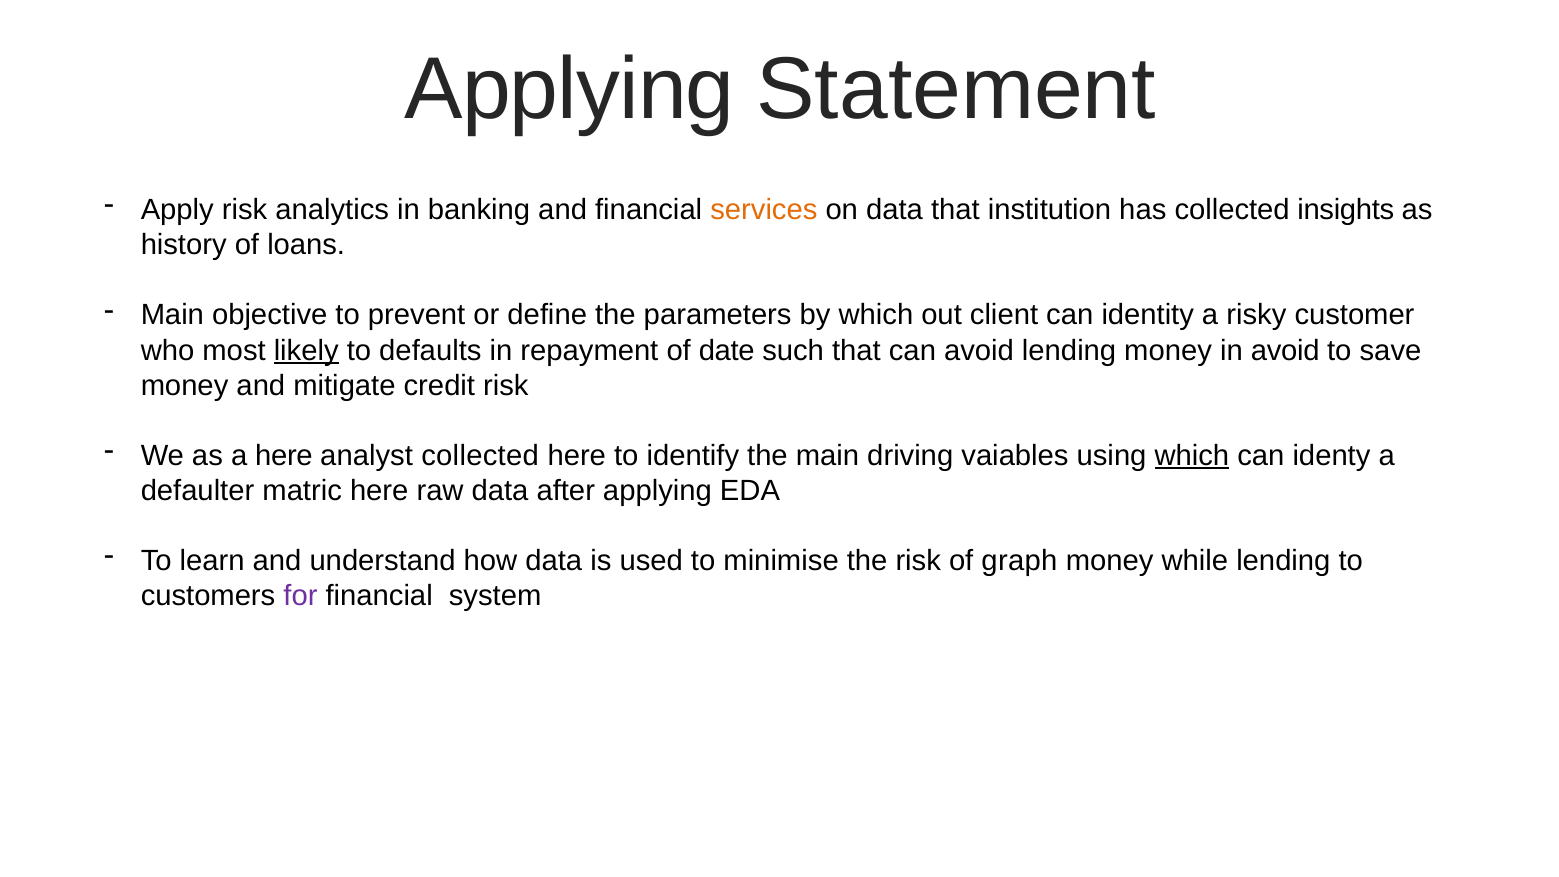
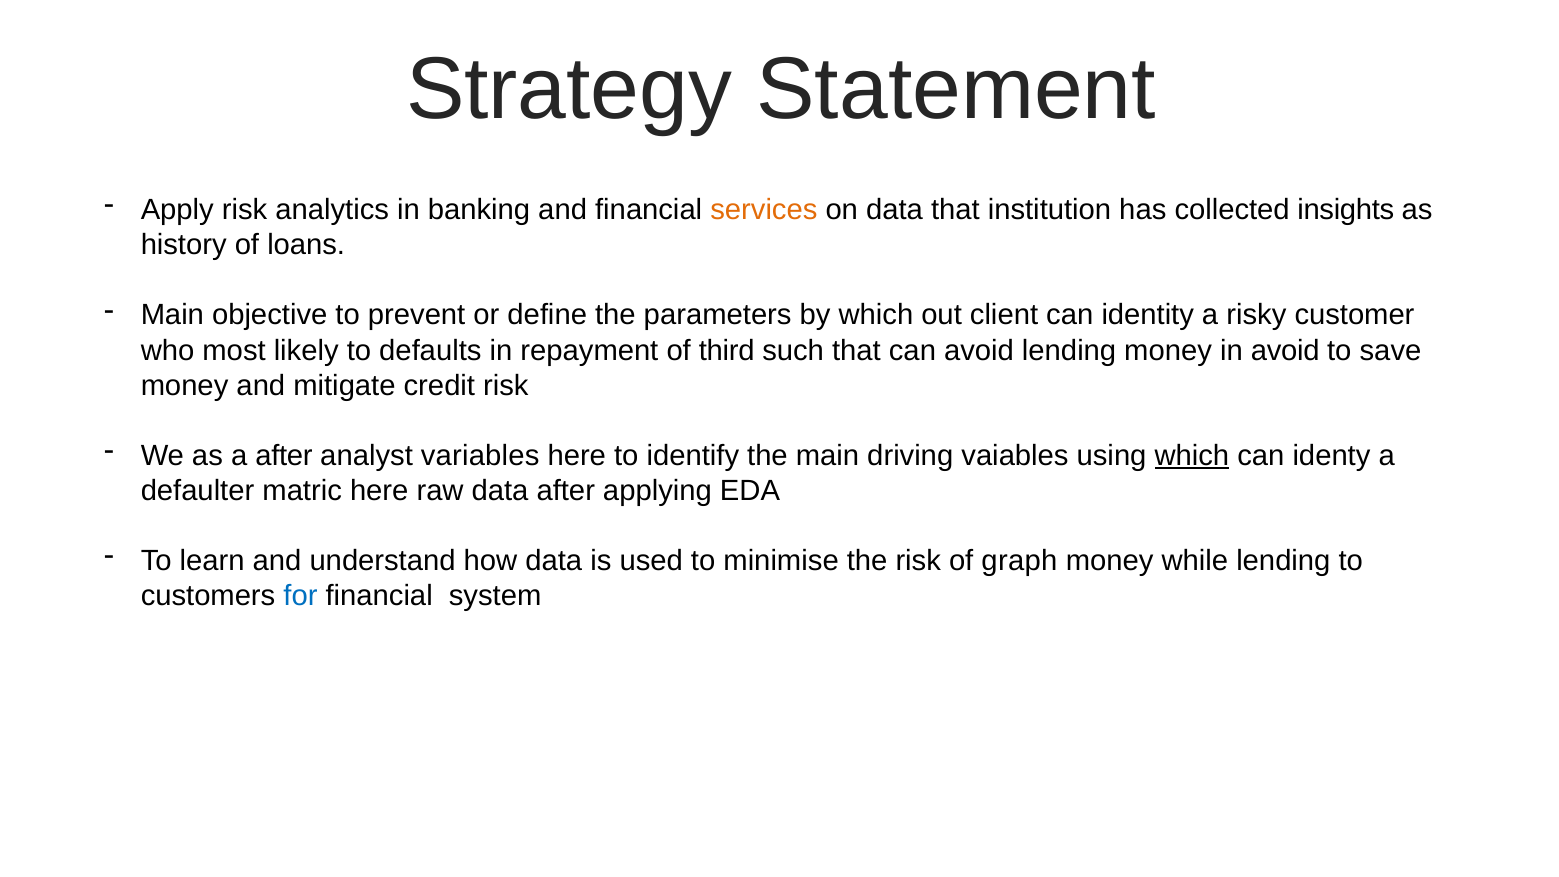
Applying: Applying -> Strategy (569, 89)
likely underline: present -> none (306, 350)
date: date -> third (727, 350)
a here: here -> after (284, 456)
analyst collected: collected -> variables (480, 456)
for colour: purple -> blue (301, 596)
